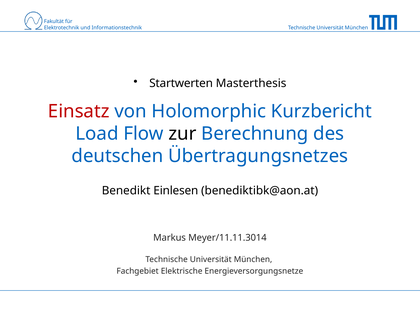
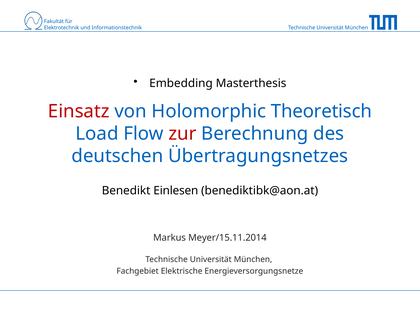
Startwerten: Startwerten -> Embedding (181, 83)
Kurzbericht: Kurzbericht -> Theoretisch (321, 111)
zur colour: black -> red (182, 134)
Meyer/11.11.3014: Meyer/11.11.3014 -> Meyer/15.11.2014 (227, 238)
